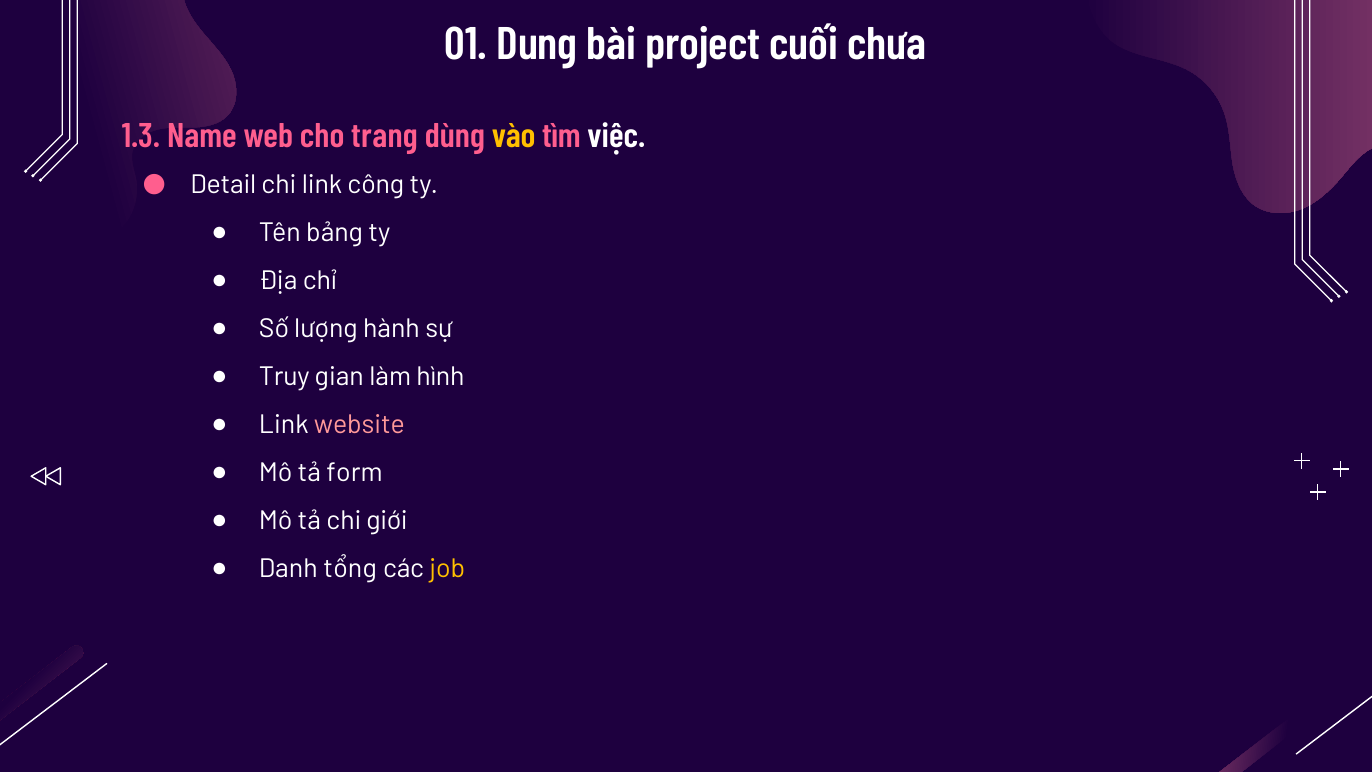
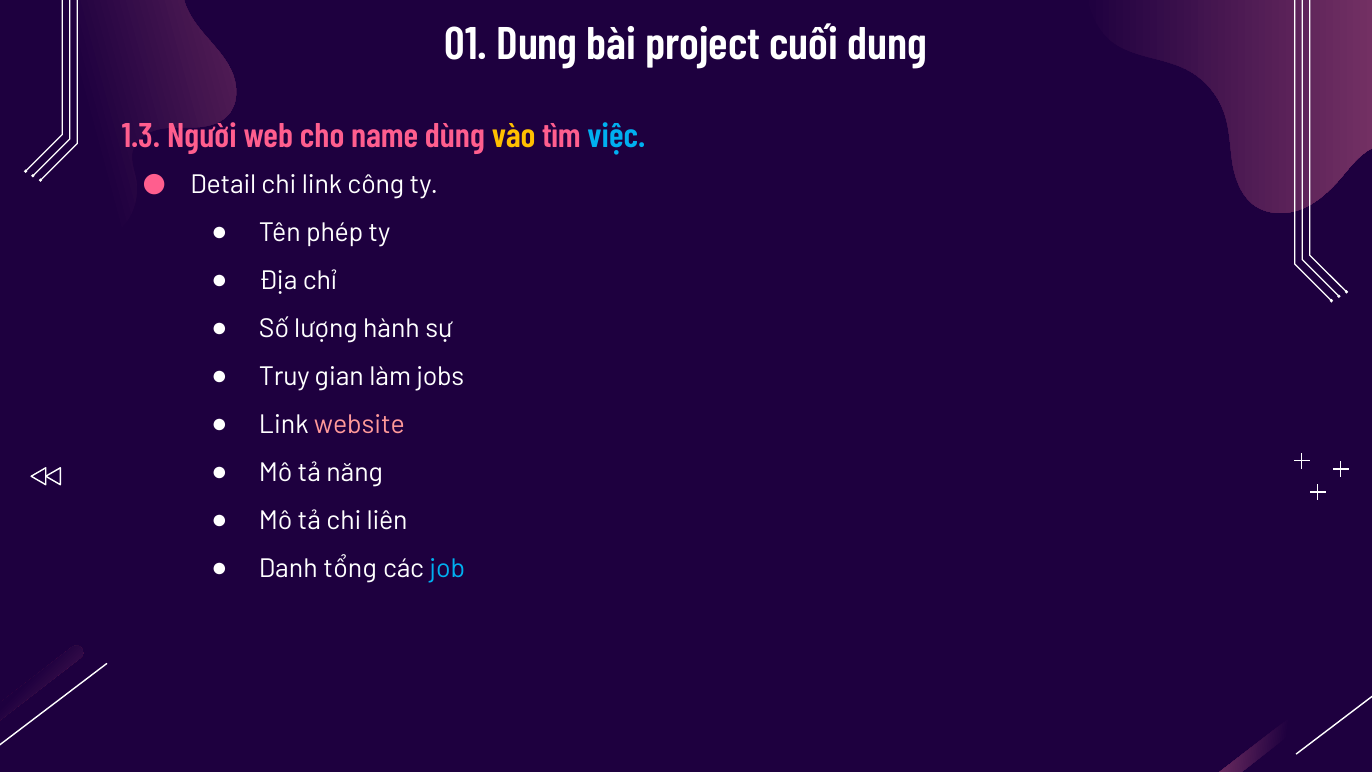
cuối chưa: chưa -> dung (887, 44)
Name: Name -> Người (202, 136)
trang: trang -> name (385, 136)
việc colour: white -> light blue (616, 136)
bảng: bảng -> phép (335, 233)
hình: hình -> jobs (440, 377)
form: form -> năng (355, 473)
giới: giới -> liên (387, 521)
job colour: yellow -> light blue (447, 569)
